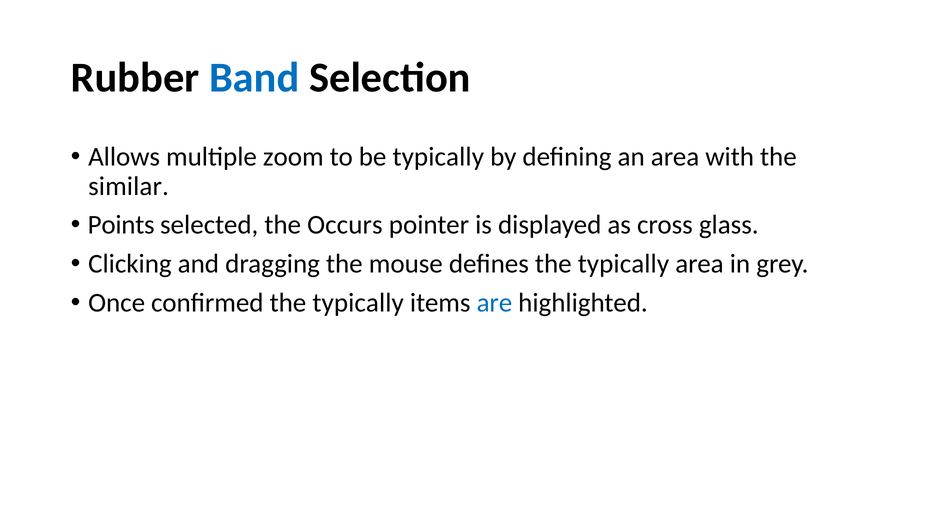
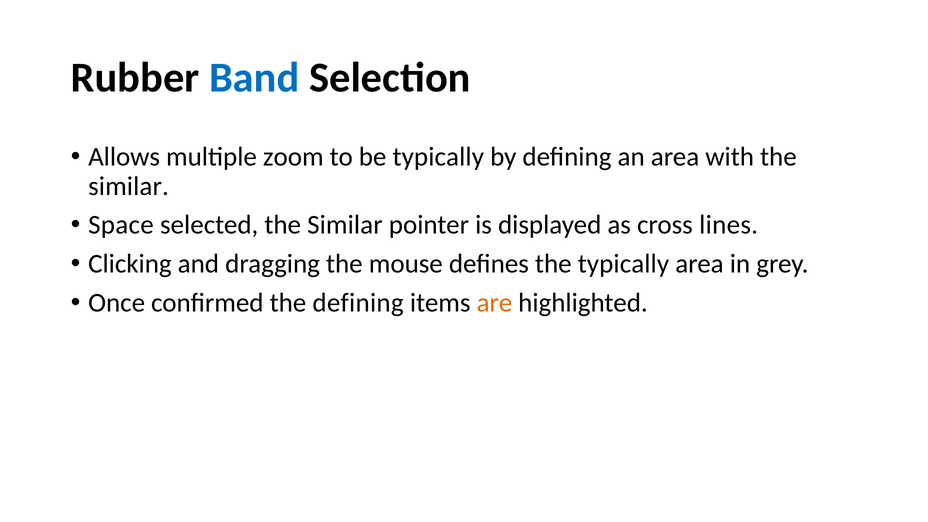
Points: Points -> Space (121, 225)
selected the Occurs: Occurs -> Similar (345, 225)
glass: glass -> lines (729, 225)
confirmed the typically: typically -> defining (358, 303)
are colour: blue -> orange (494, 303)
